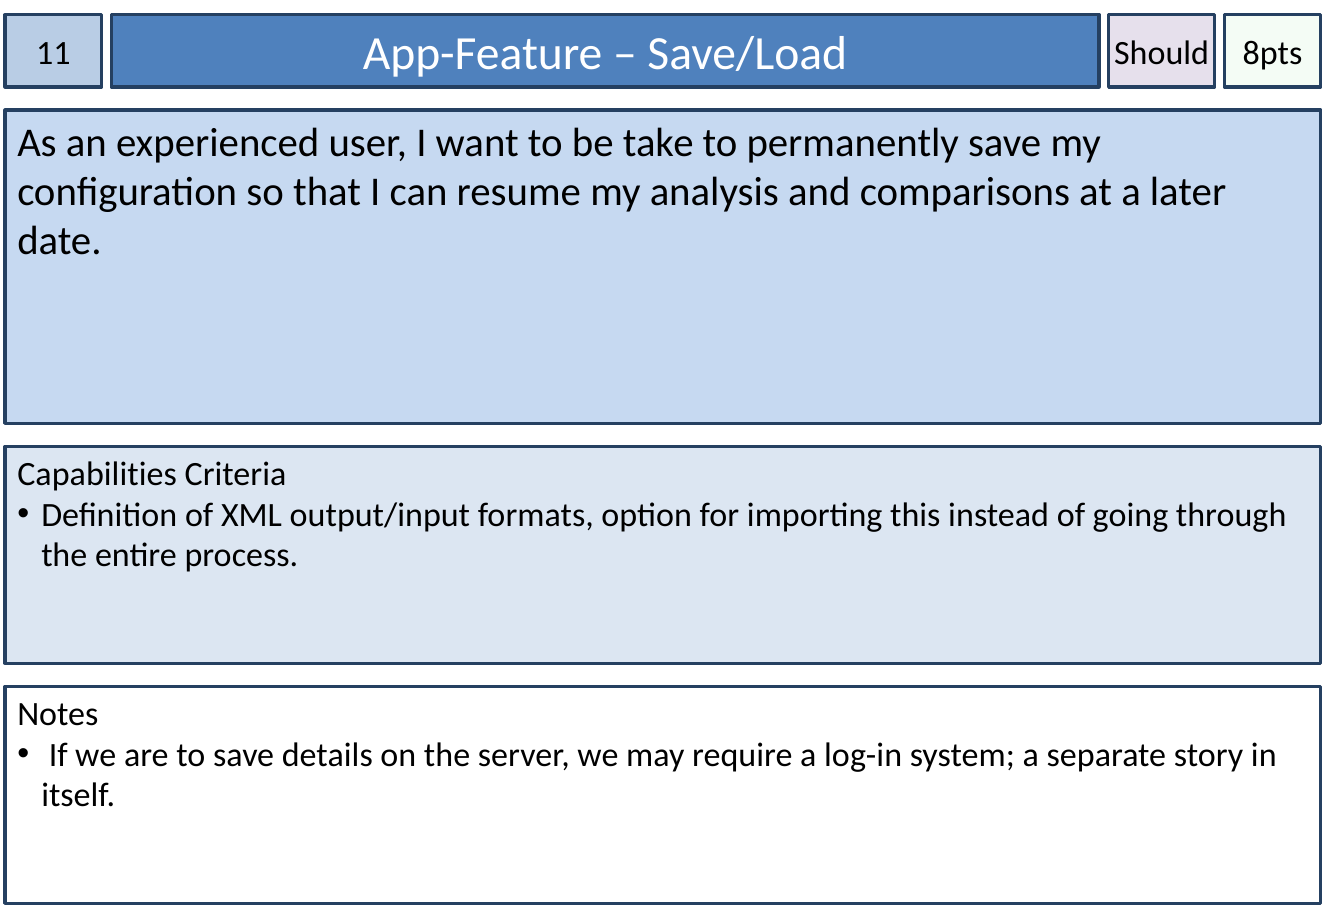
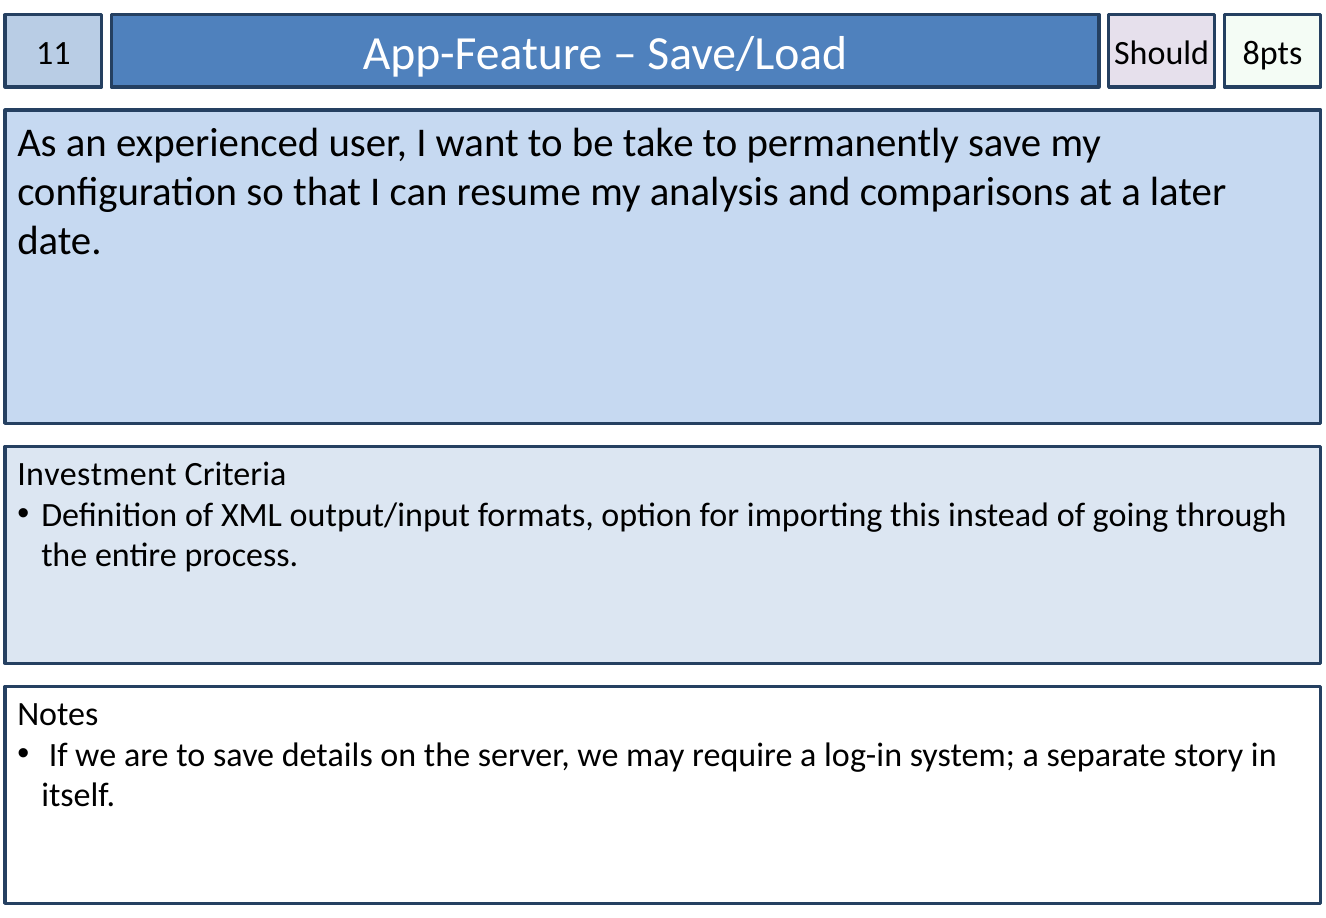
Capabilities: Capabilities -> Investment (97, 474)
